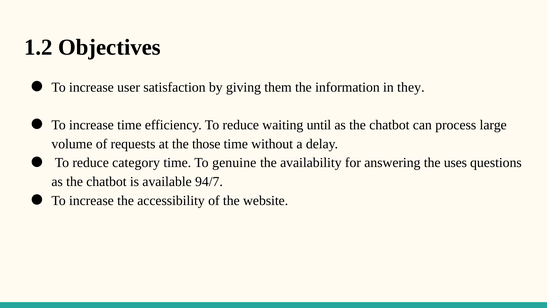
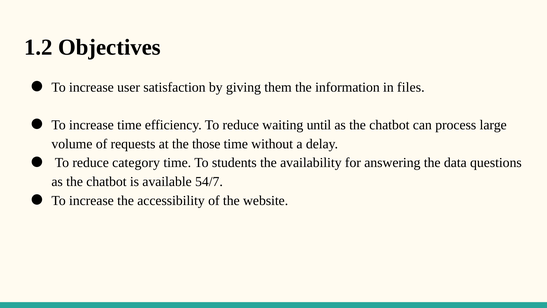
they: they -> files (411, 87)
genuine: genuine -> students (234, 163)
uses: uses -> data (455, 163)
94/7: 94/7 -> 54/7 (209, 181)
